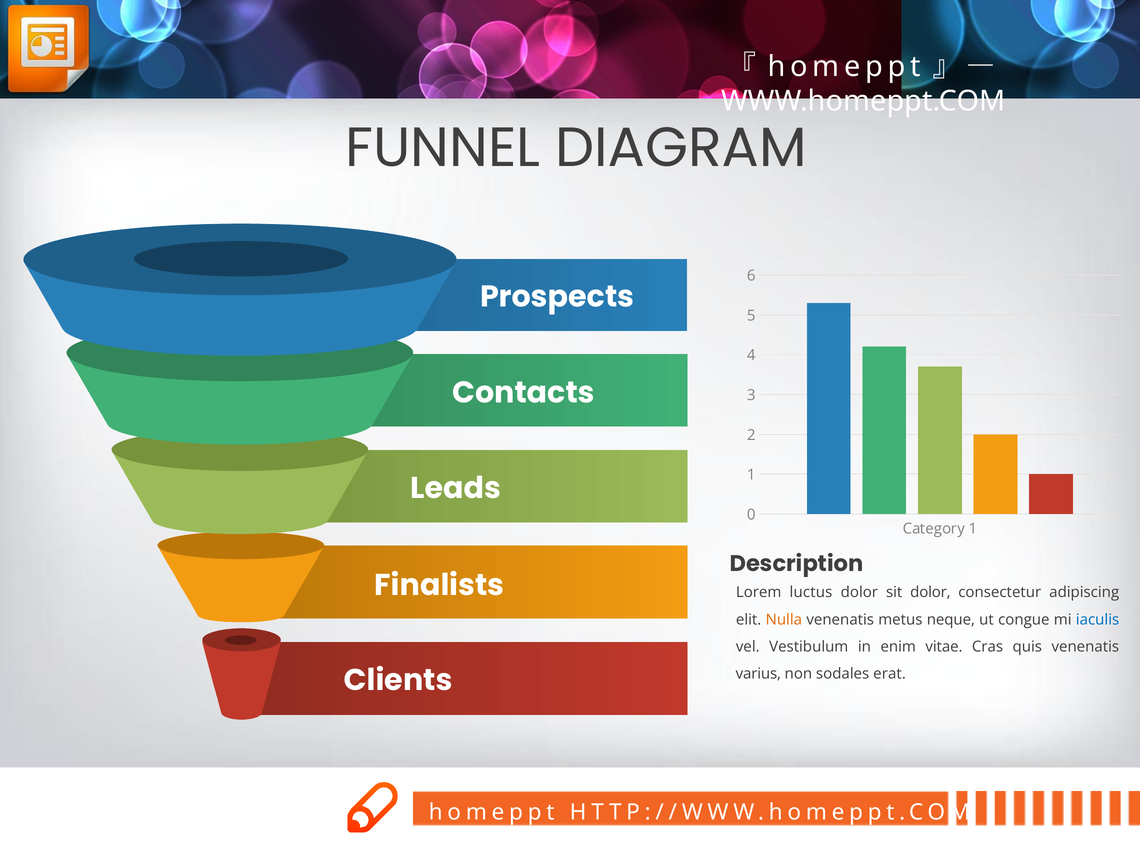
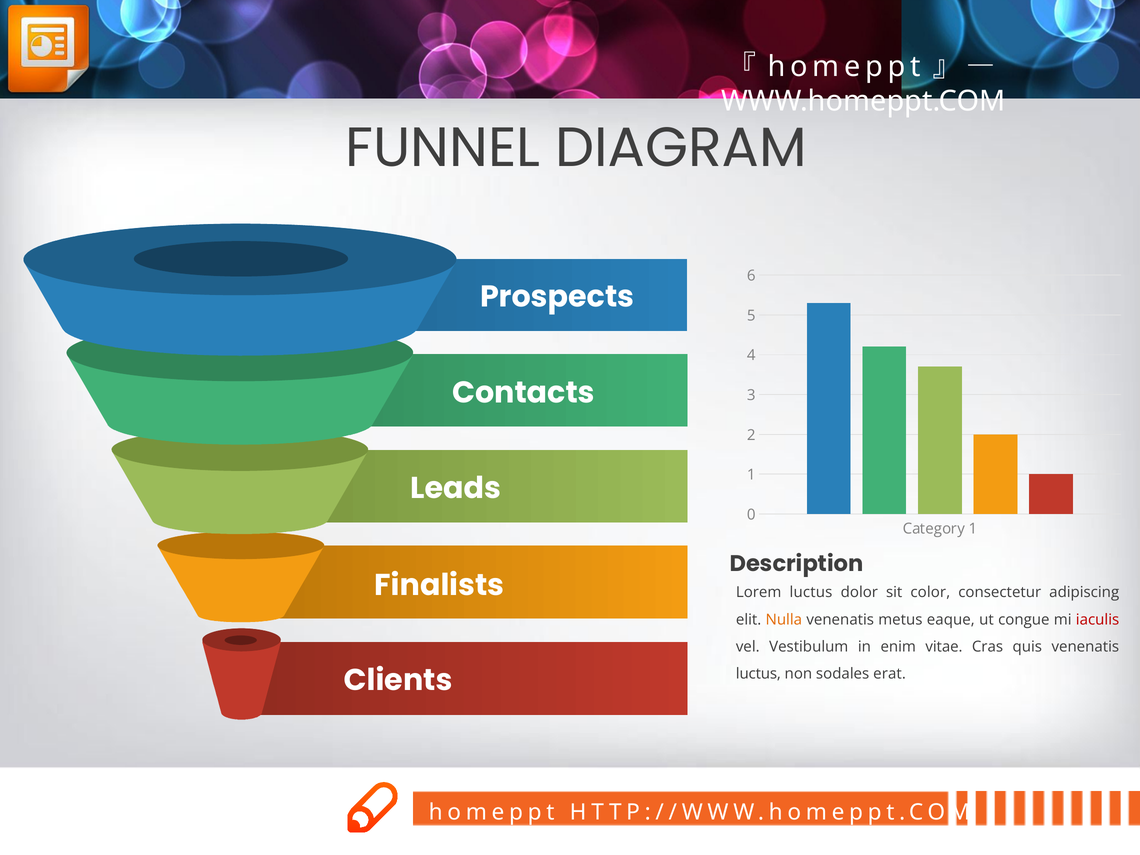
sit dolor: dolor -> color (930, 592)
neque: neque -> eaque (951, 620)
iaculis colour: blue -> red (1098, 620)
varius: varius -> luctus (758, 674)
